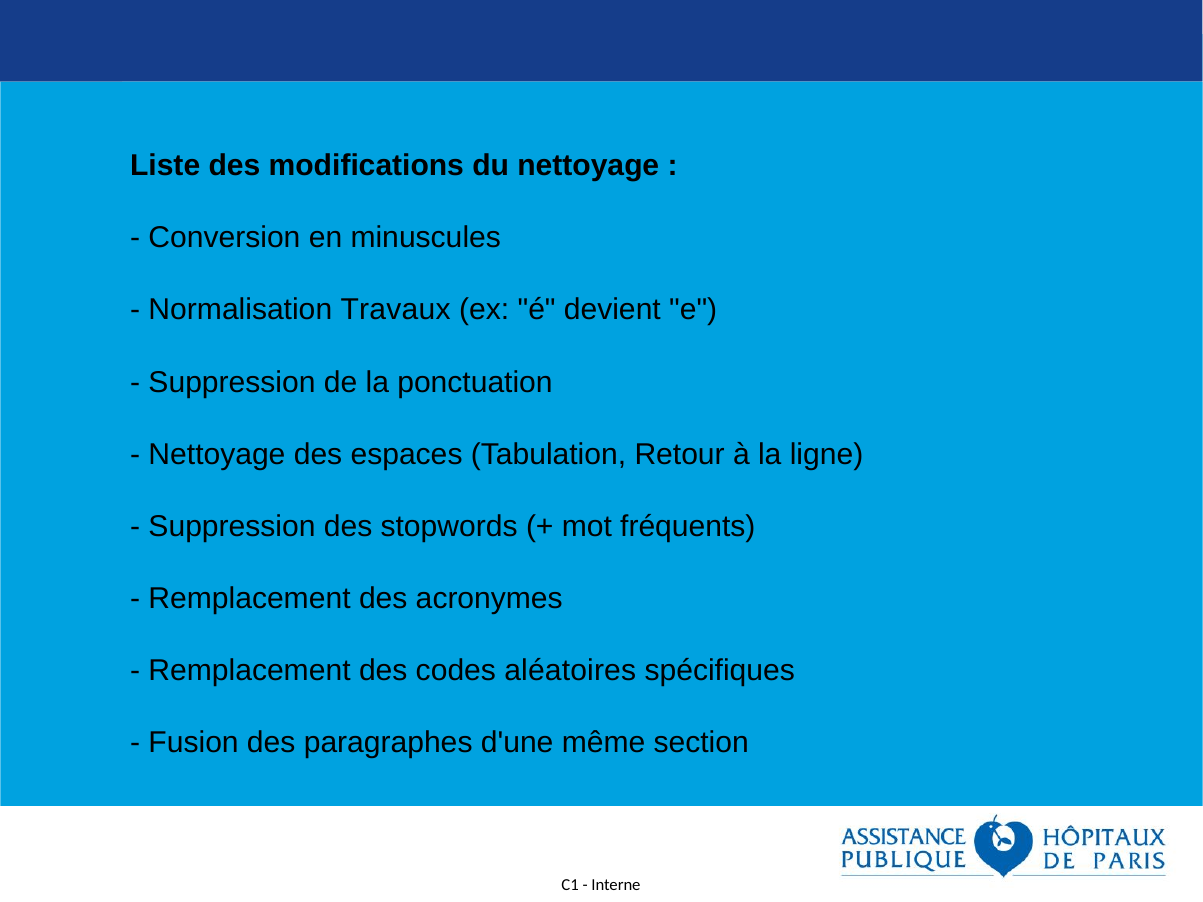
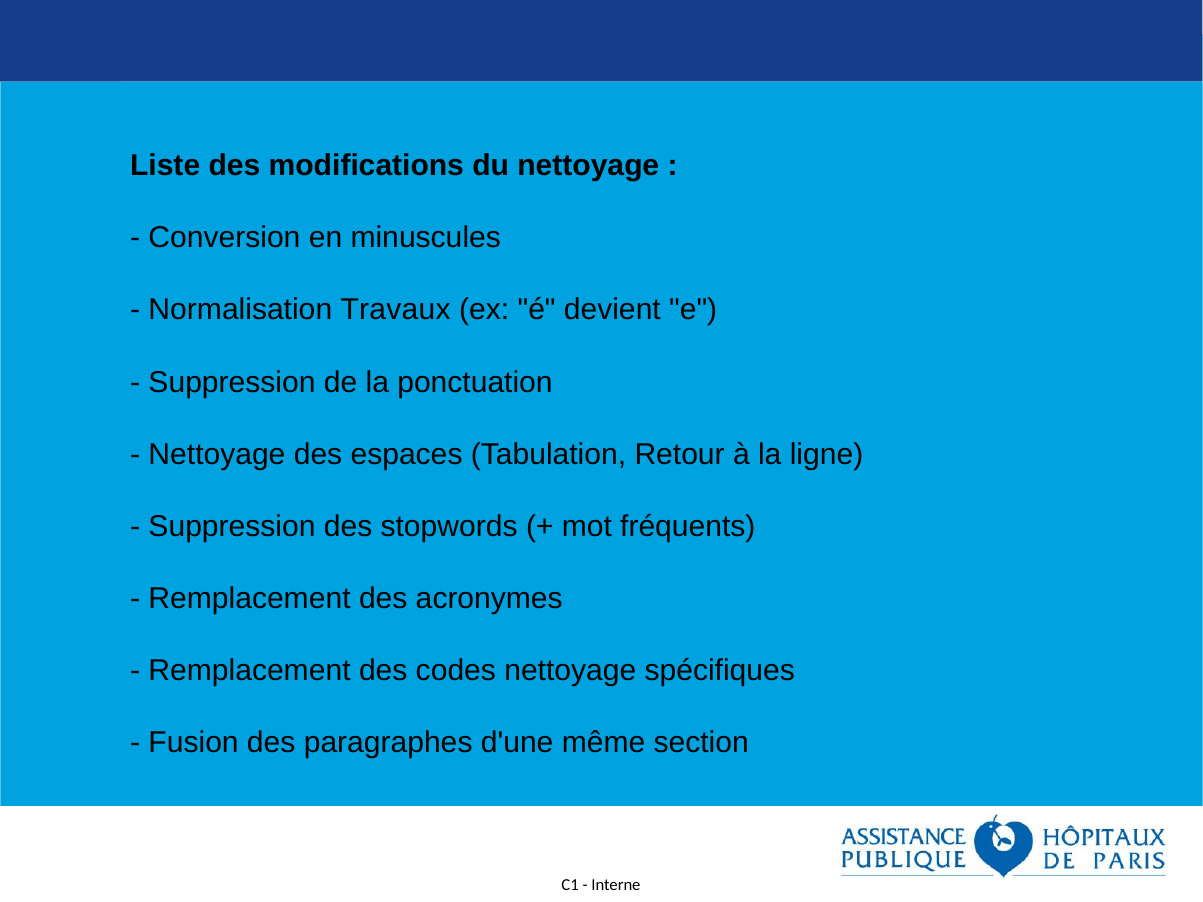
codes aléatoires: aléatoires -> nettoyage (570, 671)
